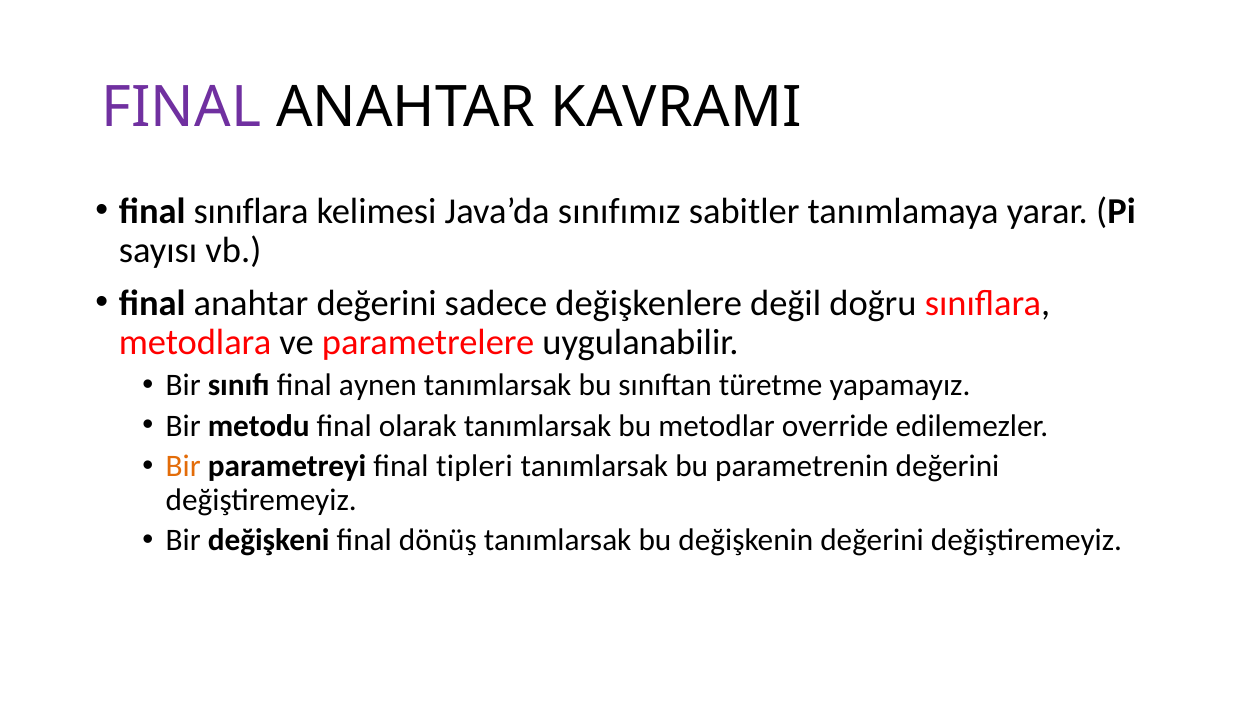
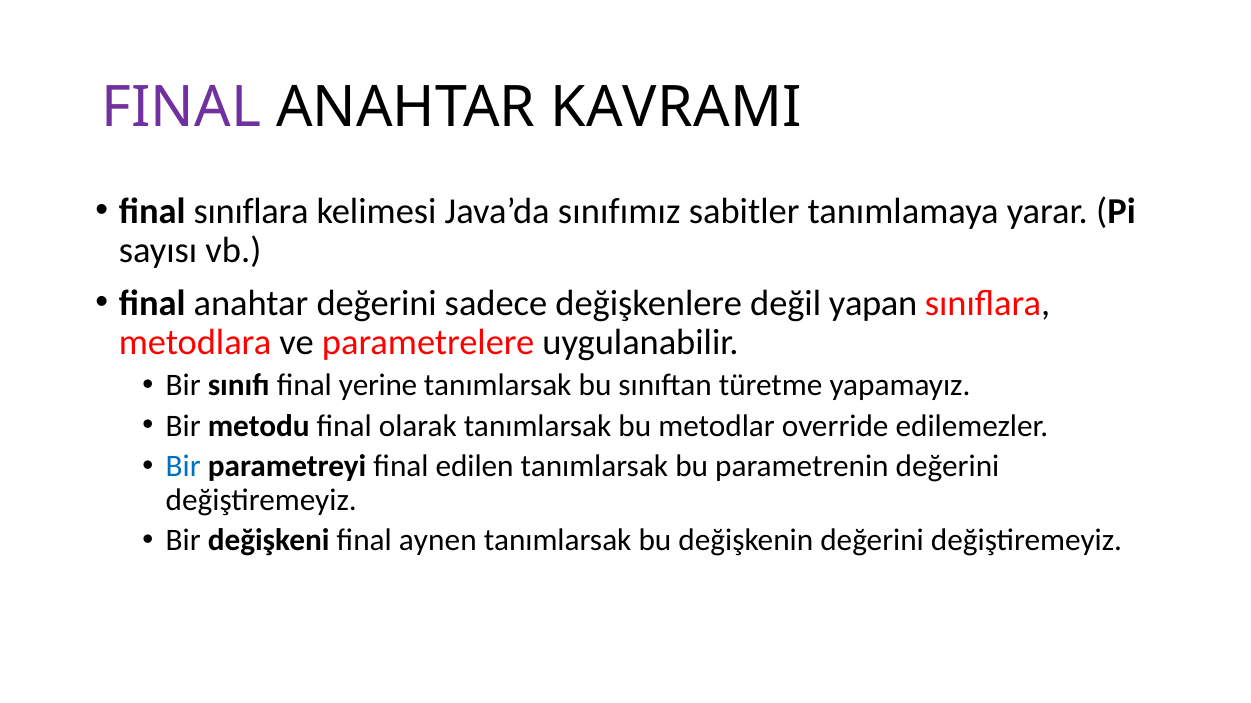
doğru: doğru -> yapan (873, 303)
aynen: aynen -> yerine (378, 386)
Bir colour: orange -> blue (183, 466)
tipleri: tipleri -> edilen (475, 466)
dönüş: dönüş -> aynen (438, 540)
